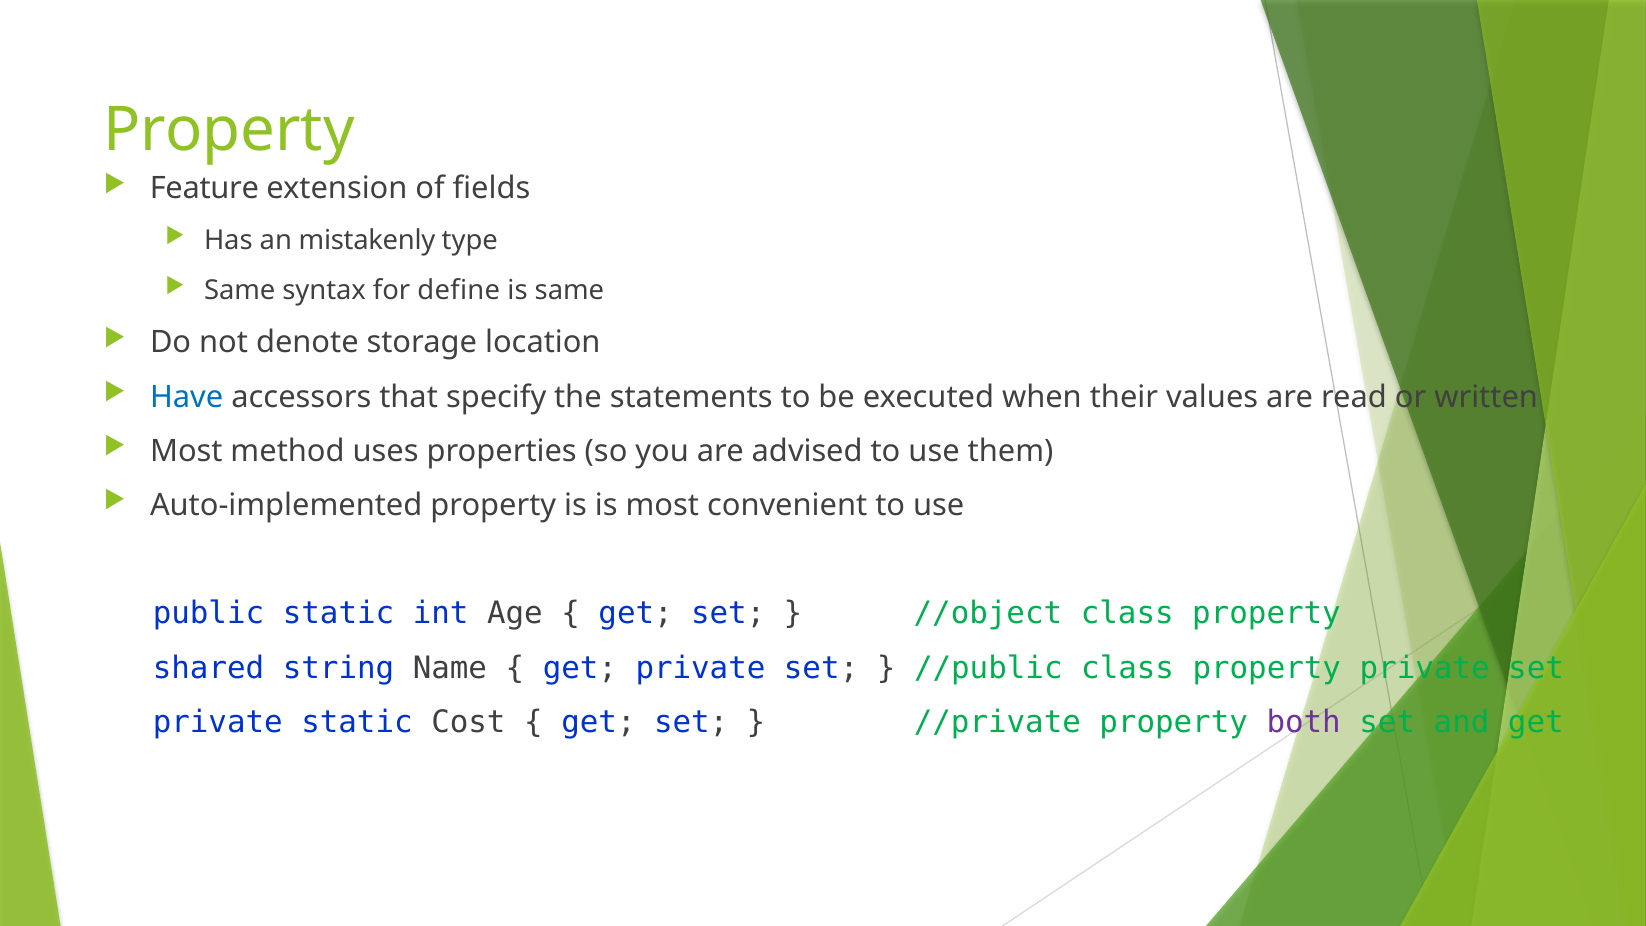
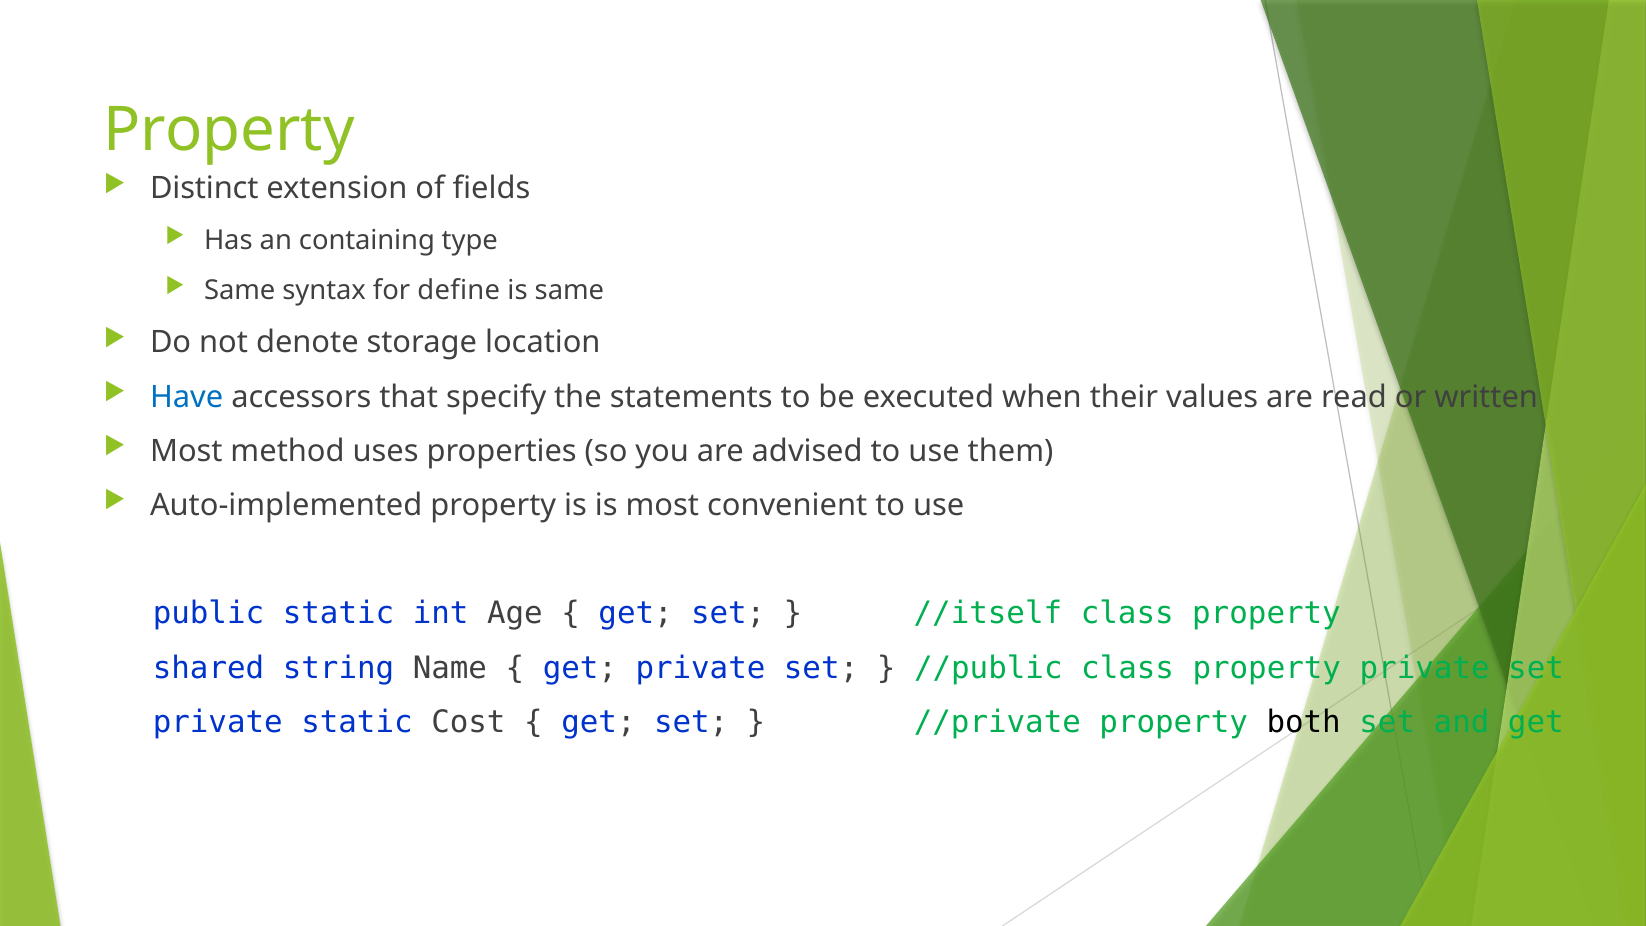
Feature: Feature -> Distinct (204, 188)
mistakenly: mistakenly -> containing (367, 240)
//object: //object -> //itself (988, 614)
both colour: purple -> black (1304, 722)
